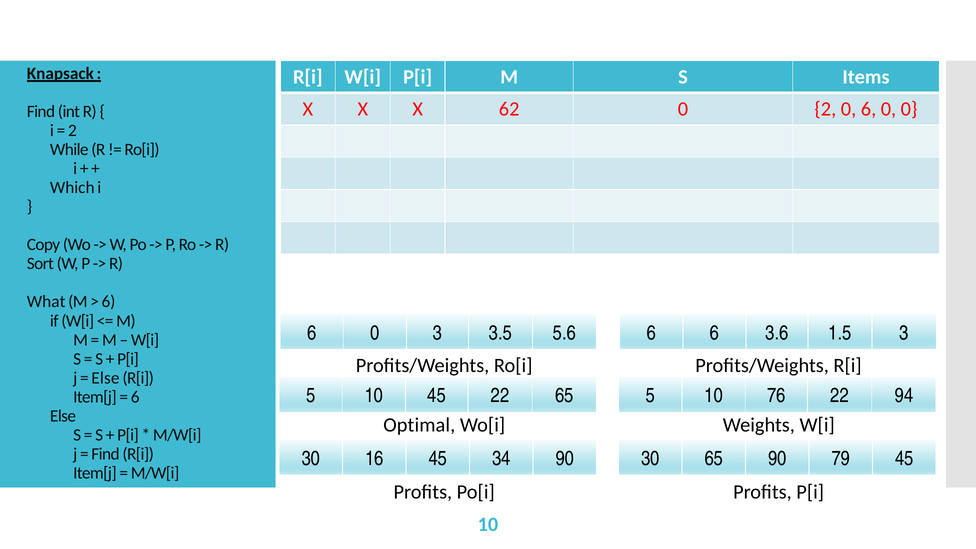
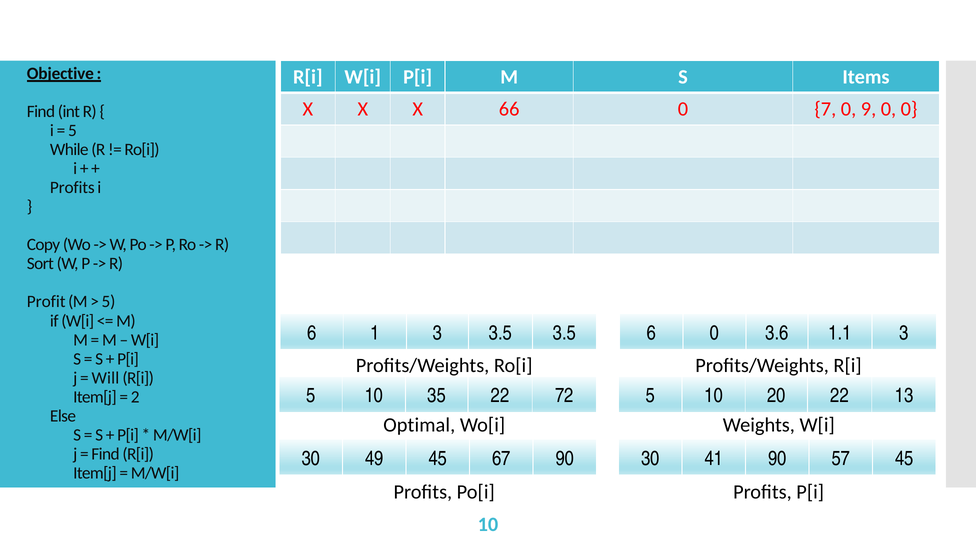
Knapsack: Knapsack -> Objective (60, 74)
62: 62 -> 66 (509, 109)
0 2: 2 -> 7 (825, 109)
0 6: 6 -> 9 (868, 109)
2: 2 -> 5 (72, 131)
Which: Which -> Profits (72, 188)
What: What -> Profit (46, 302)
6: 6 -> 5 (109, 302)
0: 0 -> 1 (375, 333)
3.5 5.6: 5.6 -> 3.5 (565, 333)
6 6: 6 -> 0 (714, 333)
1.5: 1.5 -> 1.1 (840, 333)
Else: Else -> Will (105, 378)
10 45: 45 -> 35 (437, 396)
22 65: 65 -> 72 (564, 396)
76: 76 -> 20 (776, 396)
94: 94 -> 13 (904, 396)
6: 6 -> 2 (135, 397)
16: 16 -> 49 (374, 458)
34: 34 -> 67 (501, 458)
30 65: 65 -> 41 (714, 458)
79: 79 -> 57 (841, 458)
